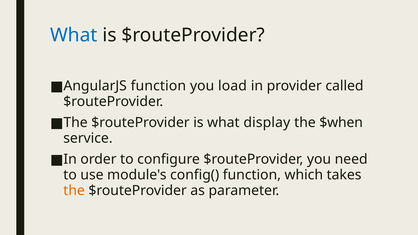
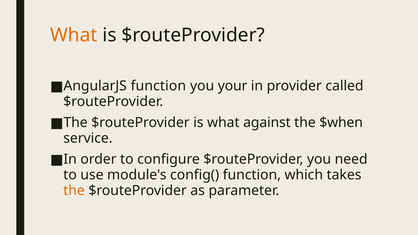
What colour: blue -> orange (74, 35)
load: load -> your (233, 86)
display: display -> against (267, 123)
